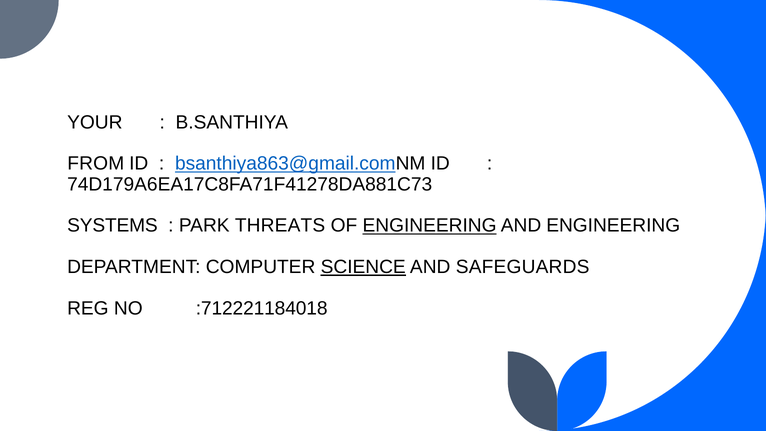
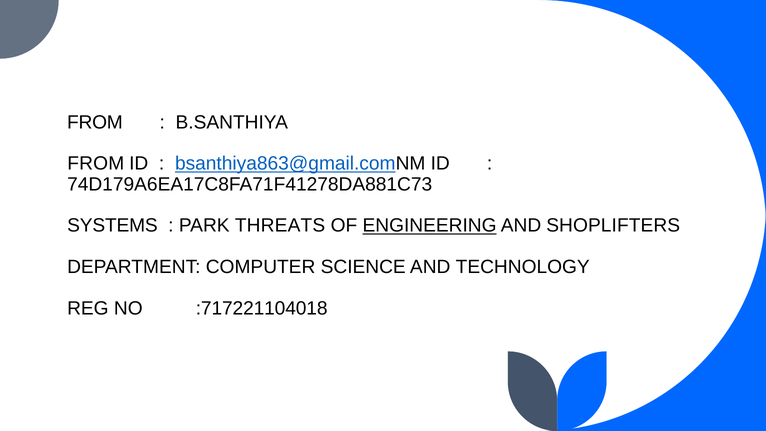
YOUR: YOUR -> FROM (95, 122)
AND ENGINEERING: ENGINEERING -> SHOPLIFTERS (613, 226)
SCIENCE underline: present -> none (363, 267)
SAFEGUARDS: SAFEGUARDS -> TECHNOLOGY (523, 267)
:712221184018: :712221184018 -> :717221104018 (262, 308)
